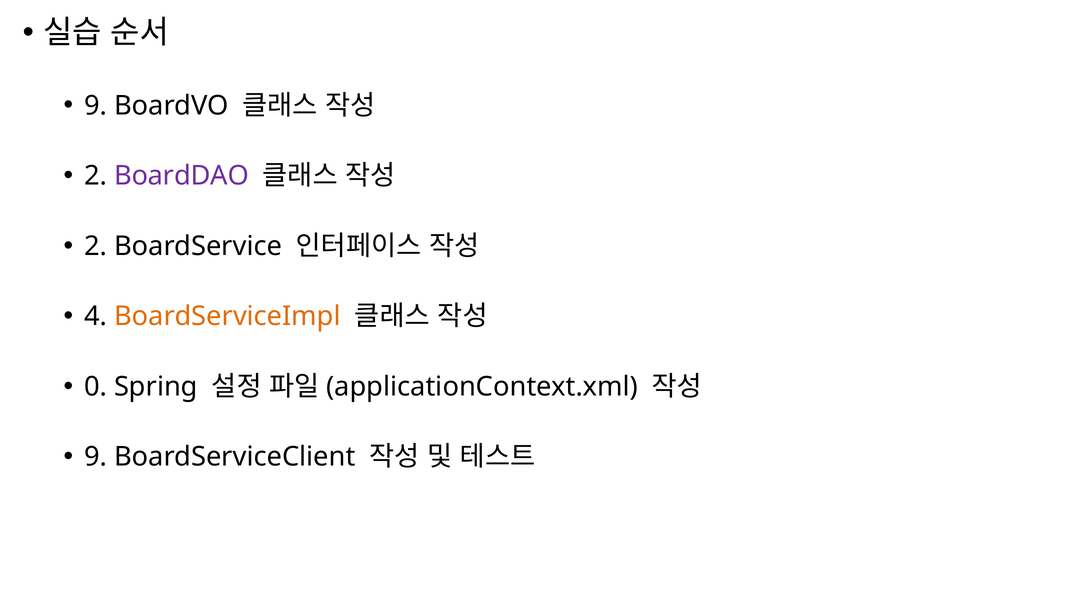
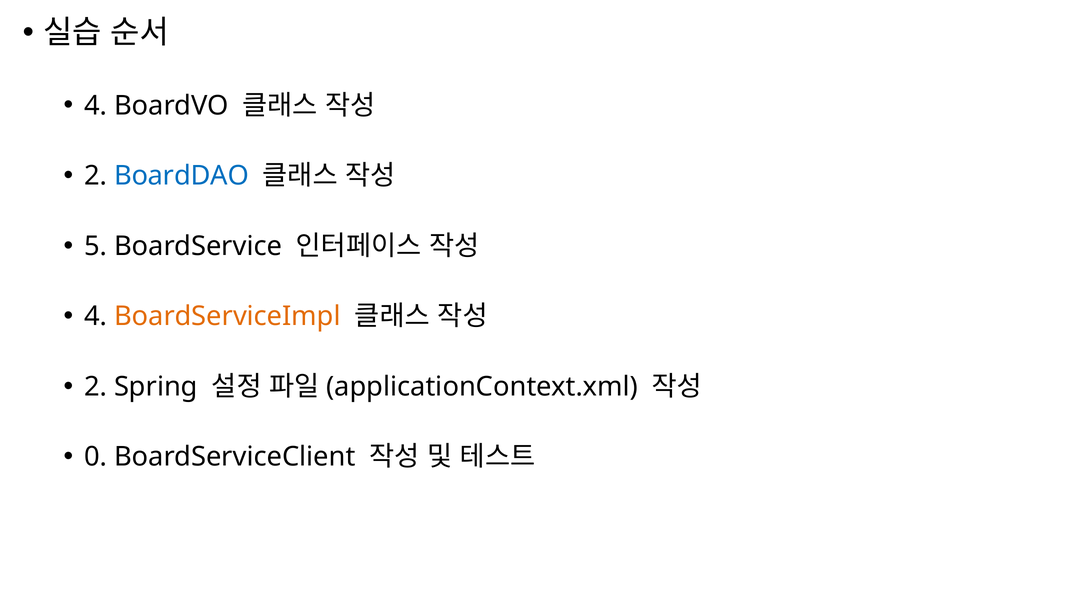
9: 9 -> 4 (96, 106)
BoardDAO colour: purple -> blue (181, 176)
2: 2 -> 5 (96, 246)
0: 0 -> 2 (96, 387)
9: 9 -> 0 (96, 457)
